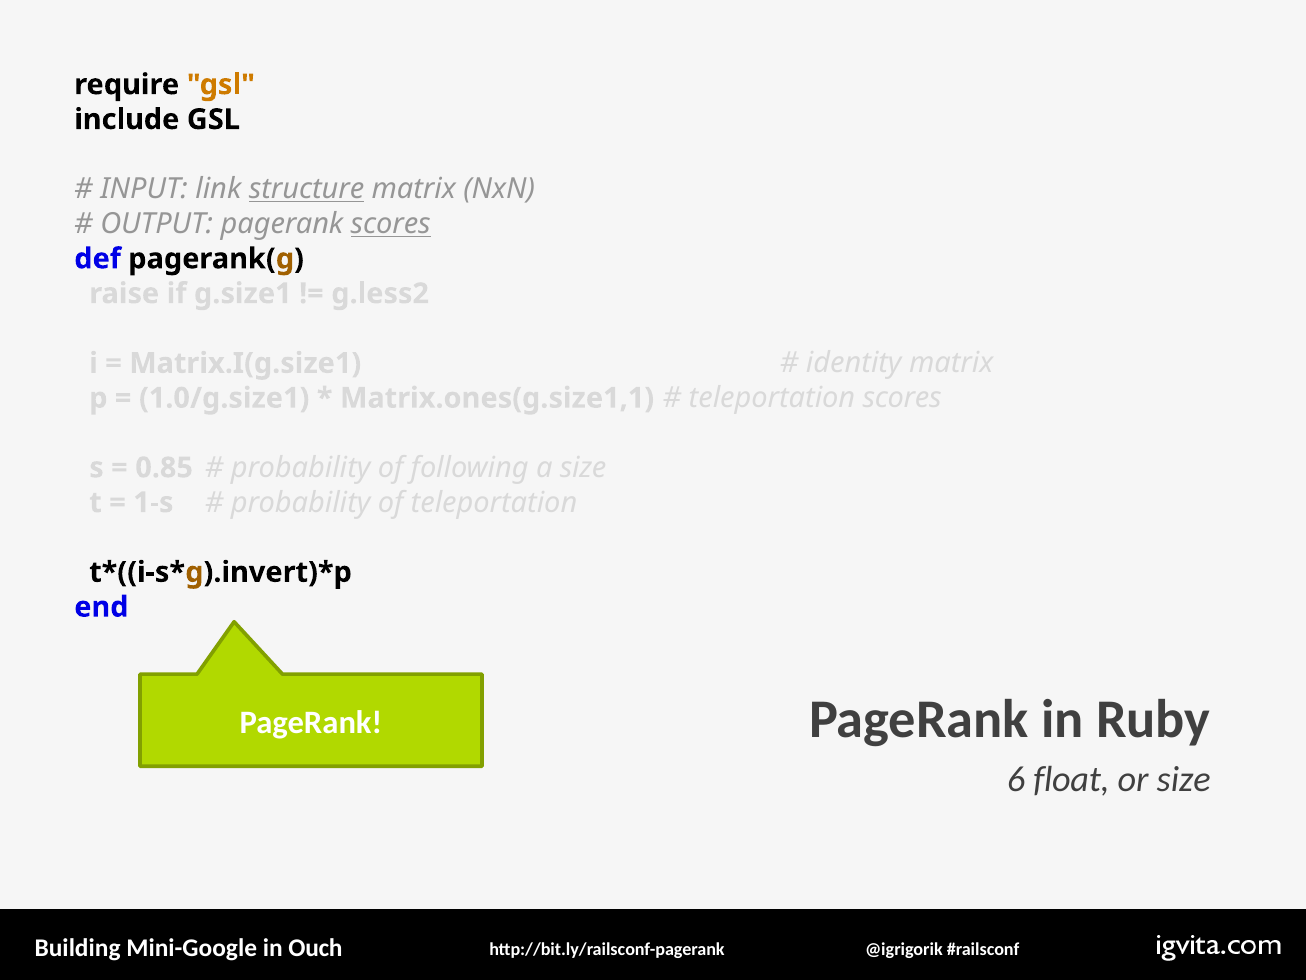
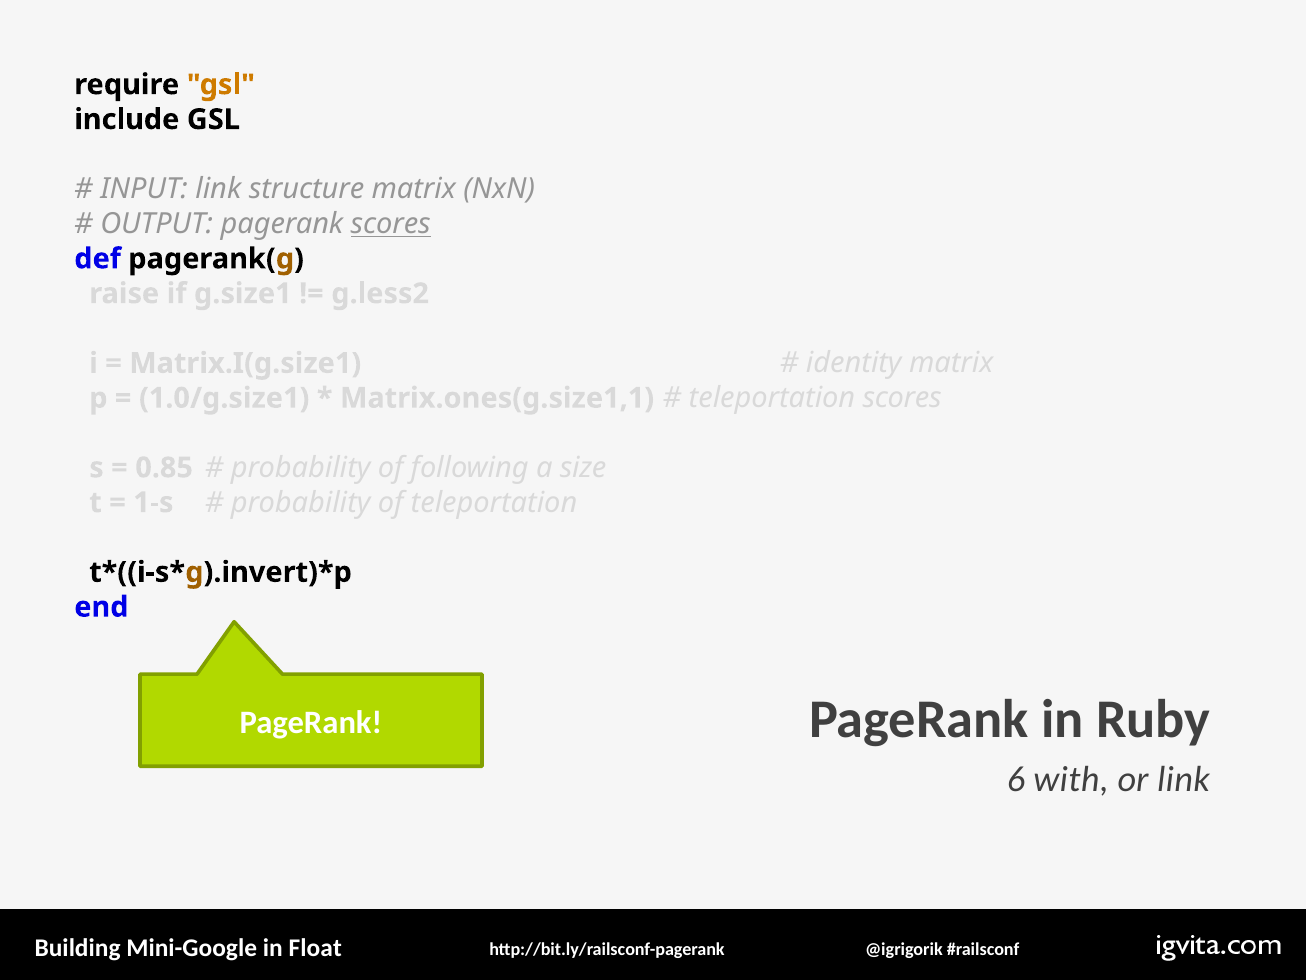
structure underline: present -> none (307, 189)
float: float -> with (1071, 780)
or size: size -> link (1183, 780)
Ouch: Ouch -> Float (315, 947)
